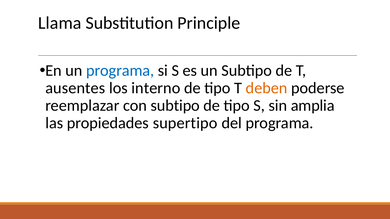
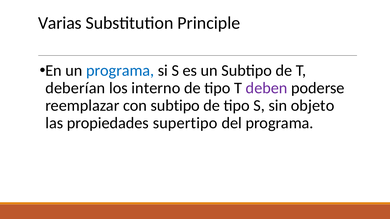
Llama: Llama -> Varias (60, 23)
ausentes: ausentes -> deberían (75, 88)
deben colour: orange -> purple (267, 88)
amplia: amplia -> objeto (313, 106)
